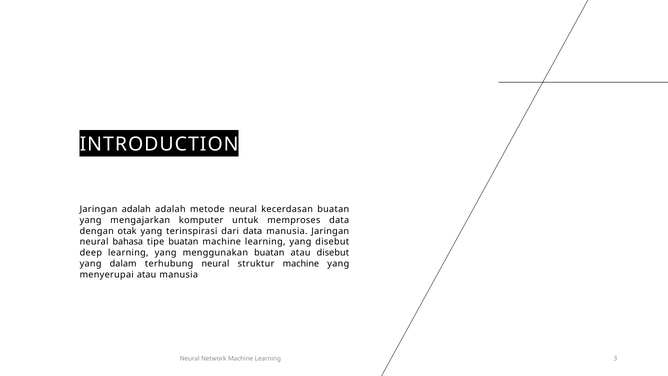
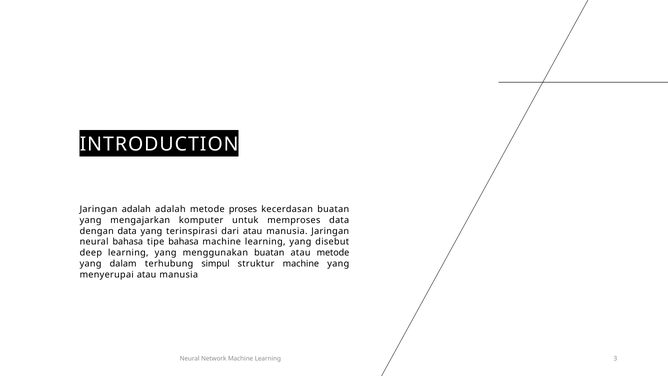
metode neural: neural -> proses (243, 209)
dengan otak: otak -> data (127, 231)
dari data: data -> atau (253, 231)
tipe buatan: buatan -> bahasa (183, 242)
atau disebut: disebut -> metode (333, 253)
terhubung neural: neural -> simpul (216, 263)
